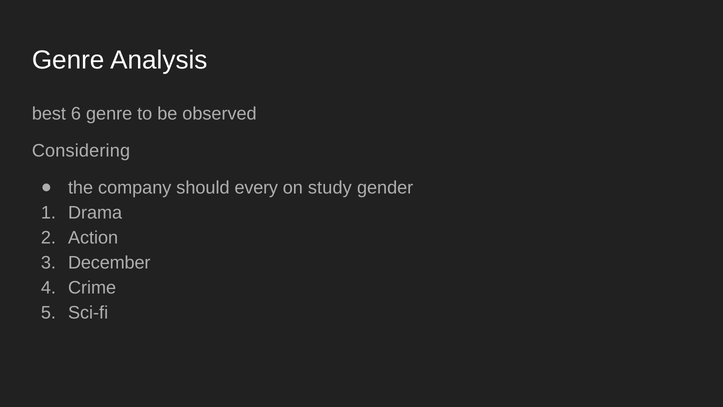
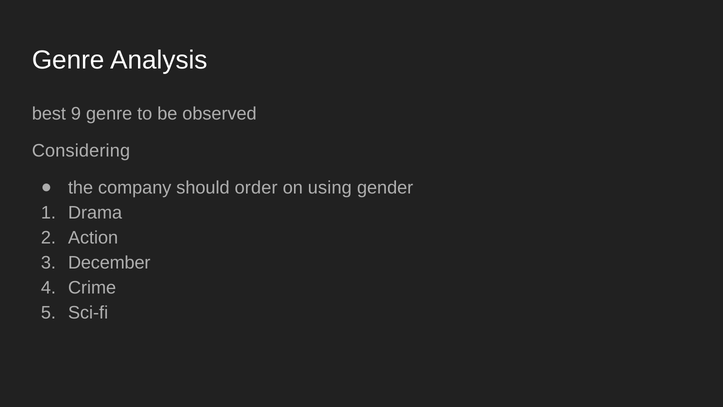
6: 6 -> 9 (76, 114)
every: every -> order (256, 188)
study: study -> using (330, 188)
